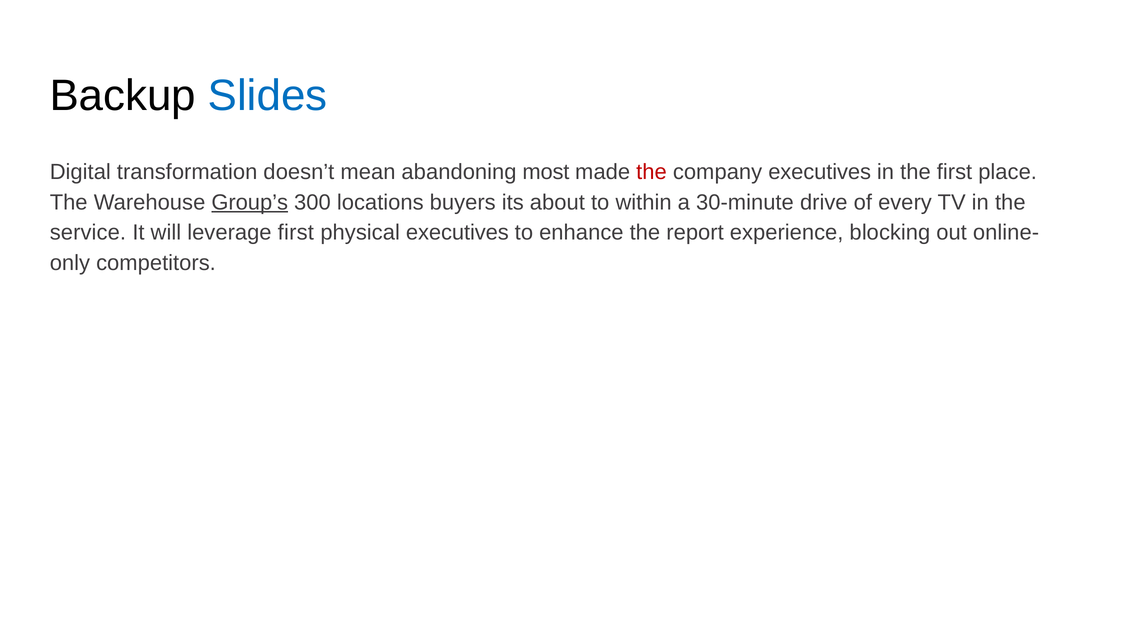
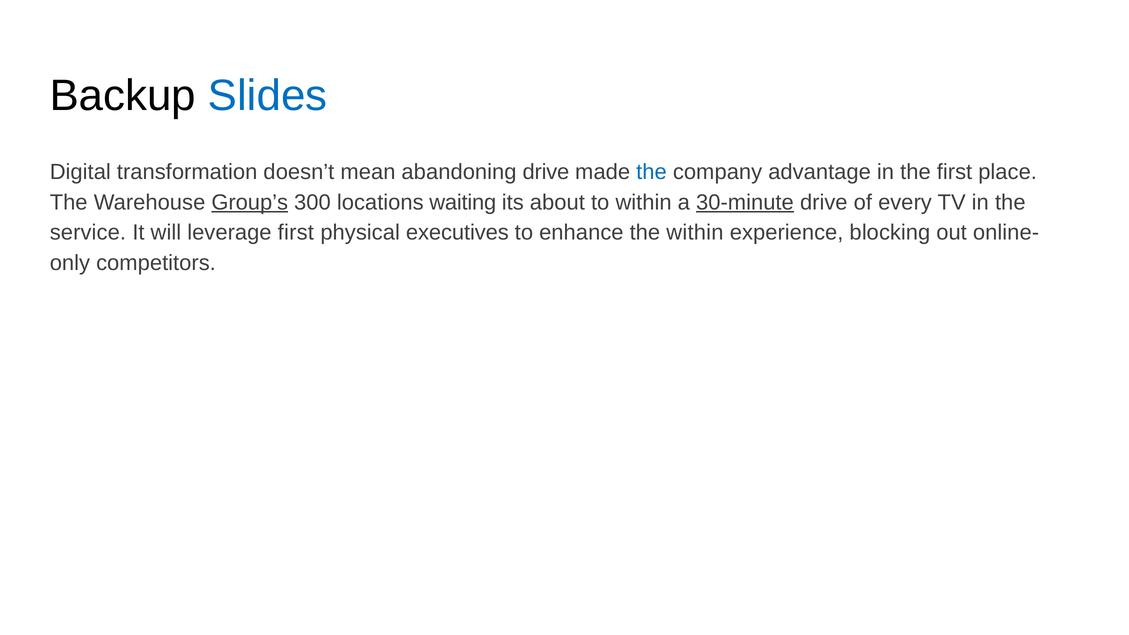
abandoning most: most -> drive (546, 172)
the colour: red -> blue (651, 172)
company executives: executives -> advantage (820, 172)
buyers: buyers -> waiting (463, 202)
30-minute underline: none -> present (745, 202)
the report: report -> within (695, 233)
